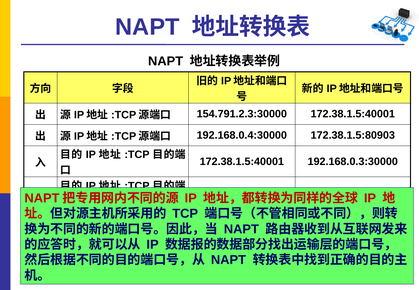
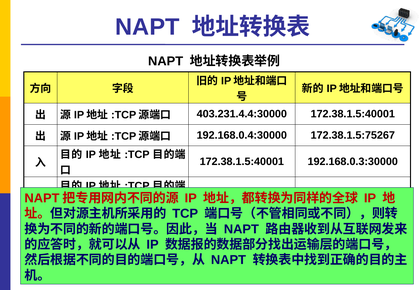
154.791.2.3:30000: 154.791.2.3:30000 -> 403.231.4.4:30000 (242, 114)
172.38.1.5:80903: 172.38.1.5:80903 -> 172.38.1.5:75267 (353, 135)
